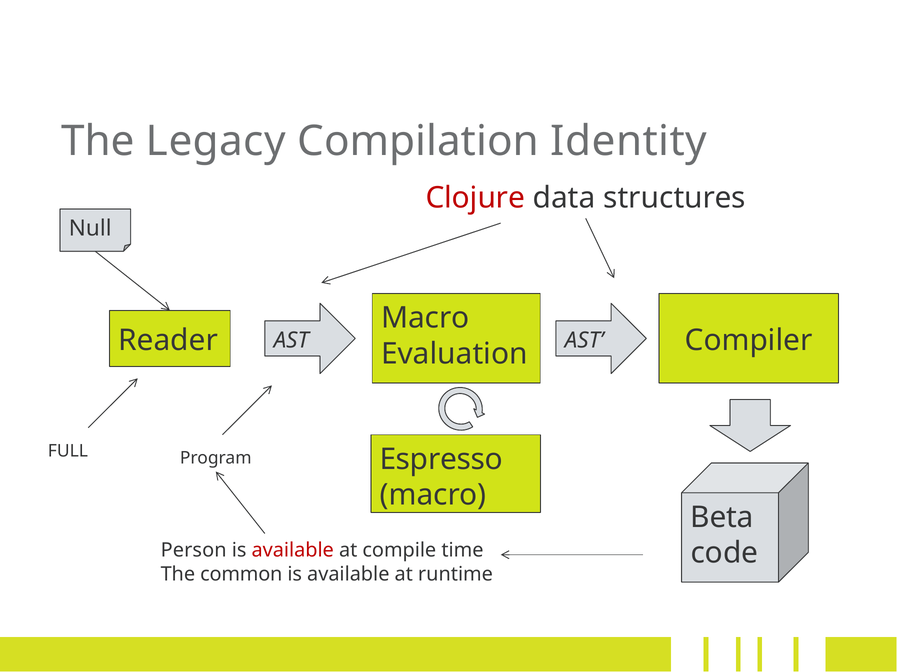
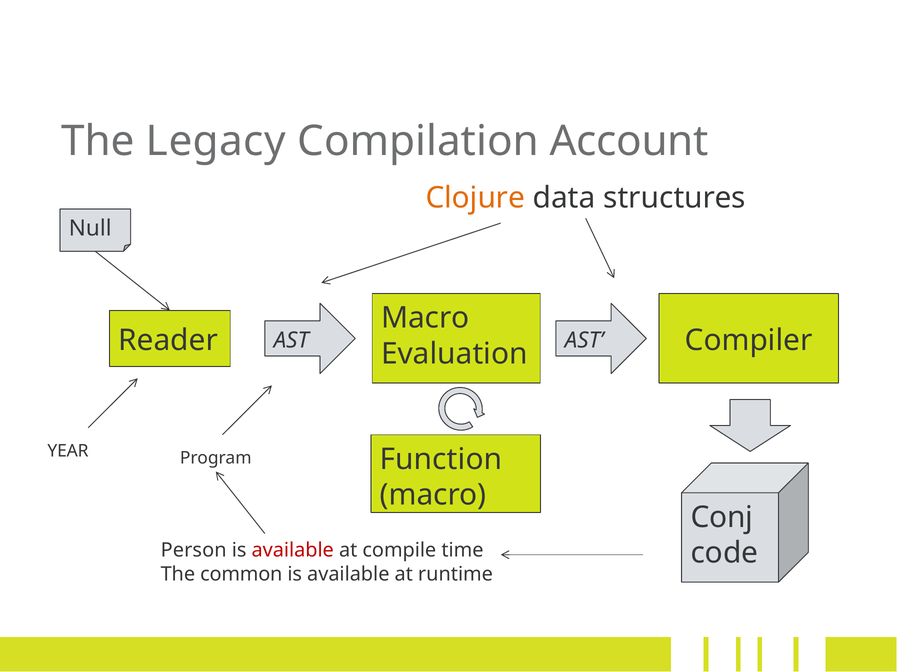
Identity: Identity -> Account (629, 141)
Clojure colour: red -> orange (475, 198)
FULL: FULL -> YEAR (68, 451)
Espresso: Espresso -> Function (441, 460)
Beta: Beta -> Conj (722, 518)
